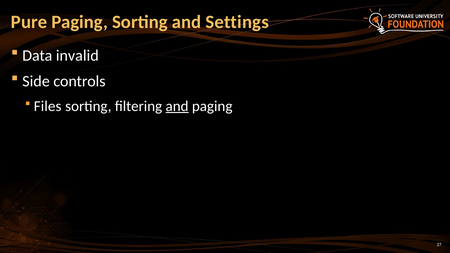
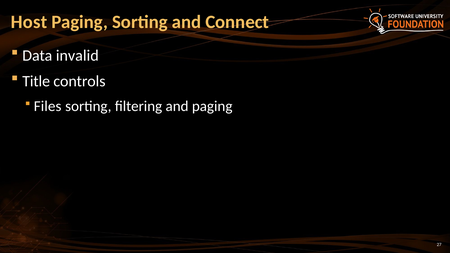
Pure: Pure -> Host (29, 22)
Settings: Settings -> Connect (237, 22)
Side: Side -> Title (36, 81)
and underline: present -> none (177, 106)
